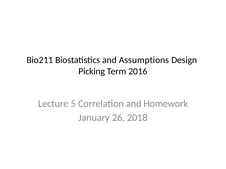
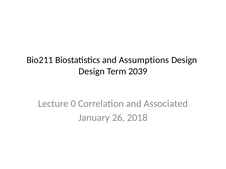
Picking: Picking -> Design (92, 71)
2016: 2016 -> 2039 (138, 71)
5: 5 -> 0 (73, 104)
Homework: Homework -> Associated (166, 104)
